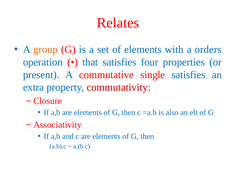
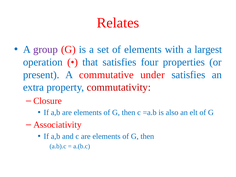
group colour: orange -> purple (46, 50)
orders: orders -> largest (208, 50)
single: single -> under (153, 75)
